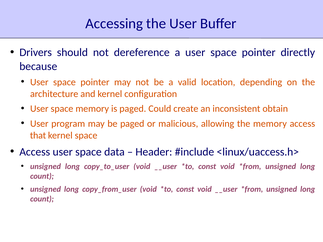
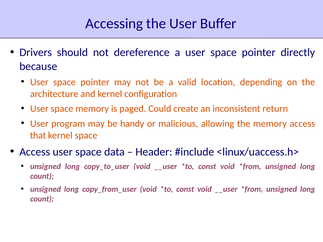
obtain: obtain -> return (275, 109)
be paged: paged -> handy (132, 124)
